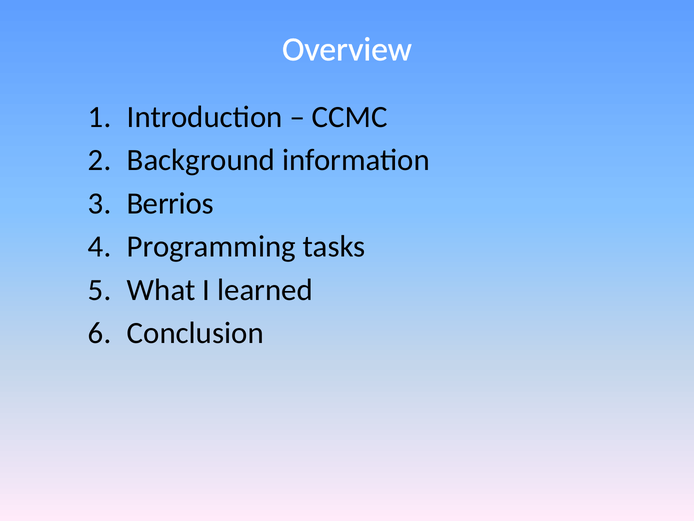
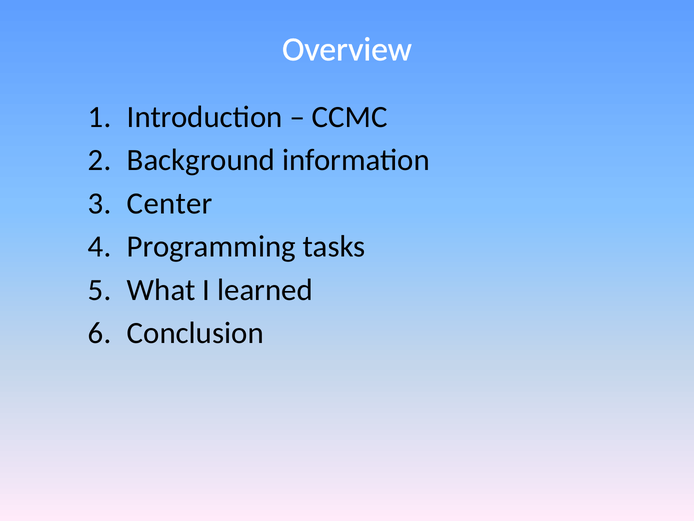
Berrios: Berrios -> Center (170, 203)
